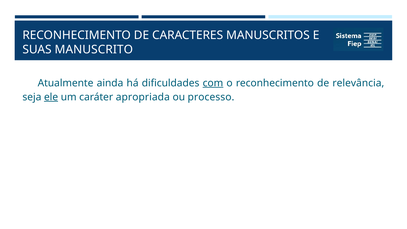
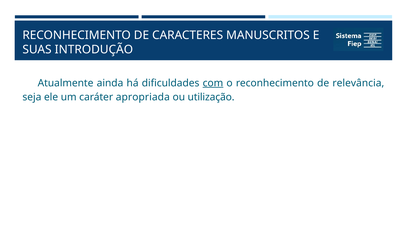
MANUSCRITO: MANUSCRITO -> INTRODUÇÃO (94, 49)
ele underline: present -> none (51, 97)
processo: processo -> utilização (211, 97)
